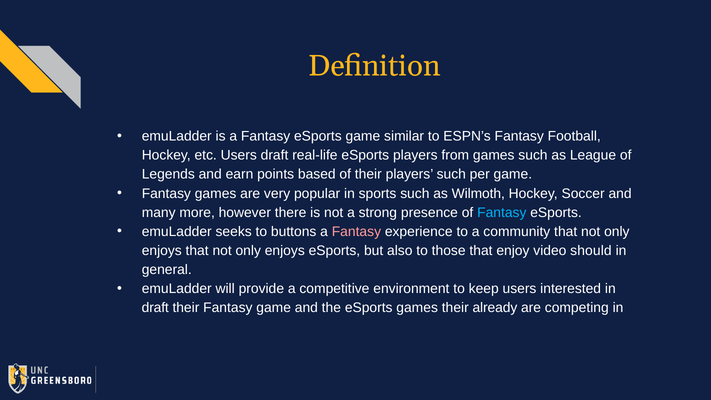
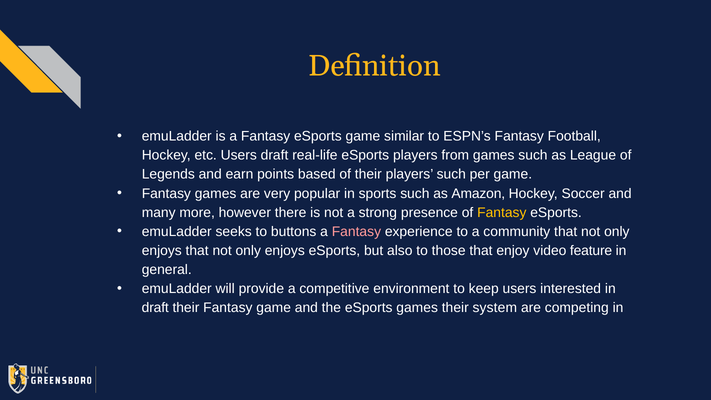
Wilmoth: Wilmoth -> Amazon (478, 193)
Fantasy colour: light blue -> yellow (502, 213)
should: should -> feature (591, 251)
already: already -> system (495, 308)
